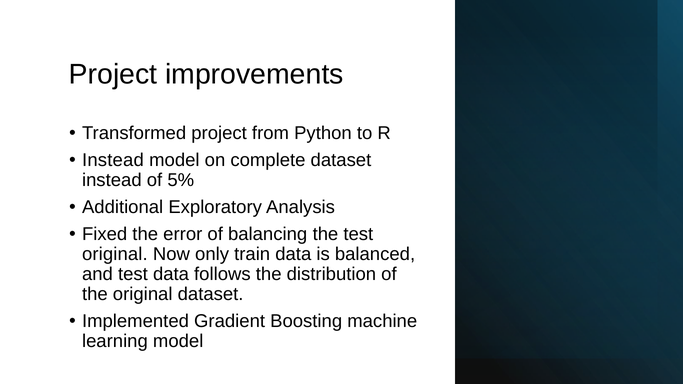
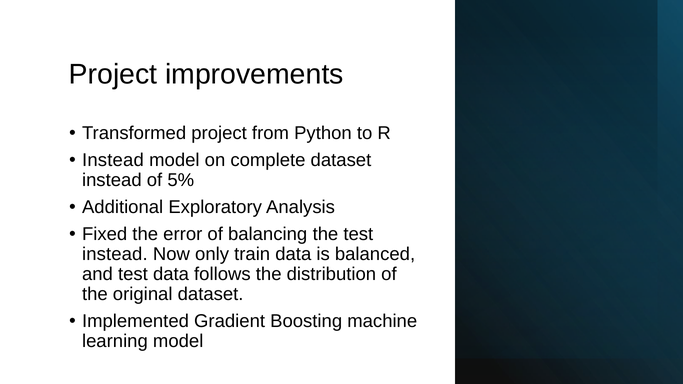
original: original -> instead (115, 254)
